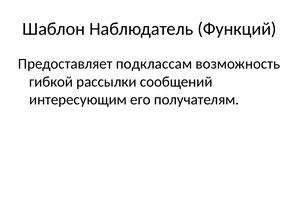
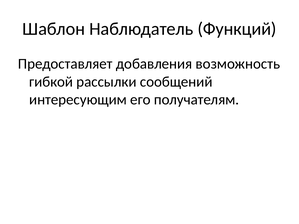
подклассам: подклассам -> добавления (154, 64)
